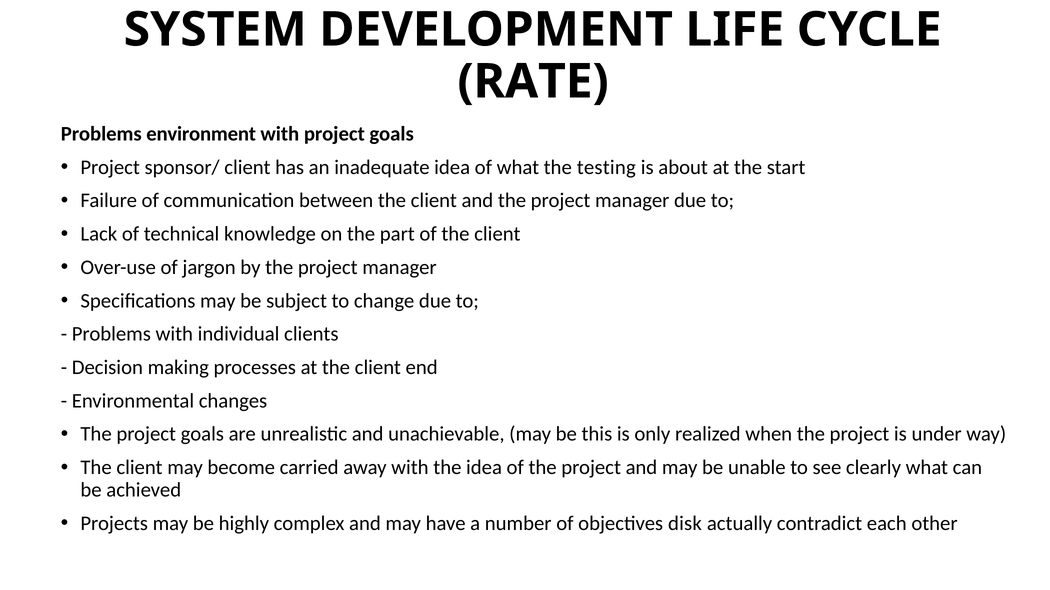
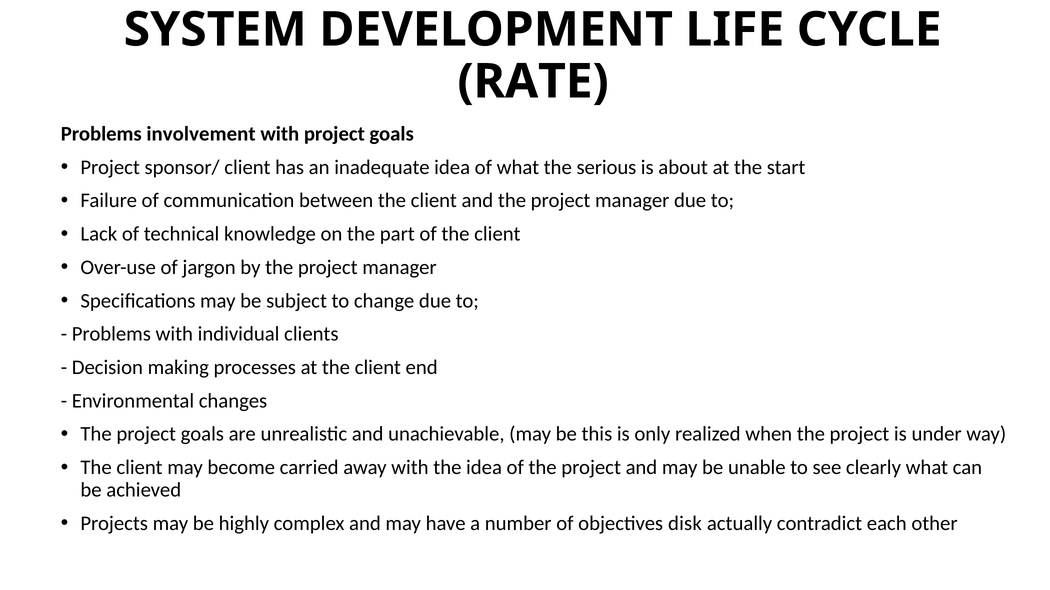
environment: environment -> involvement (201, 134)
testing: testing -> serious (606, 167)
